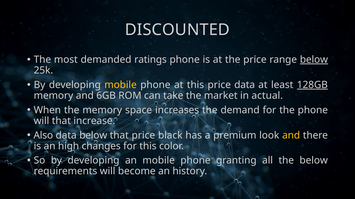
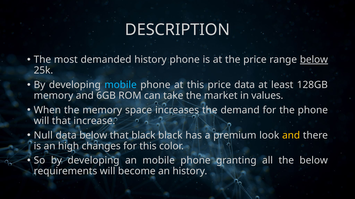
DISCOUNTED: DISCOUNTED -> DESCRIPTION (177, 30)
demanded ratings: ratings -> history (150, 60)
mobile colour: yellow -> light blue (121, 85)
128GB underline: present -> none (312, 85)
actual: actual -> values (267, 96)
Also: Also -> Null (43, 136)
that price: price -> black (143, 136)
